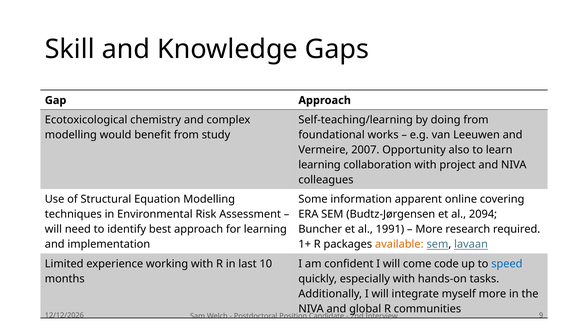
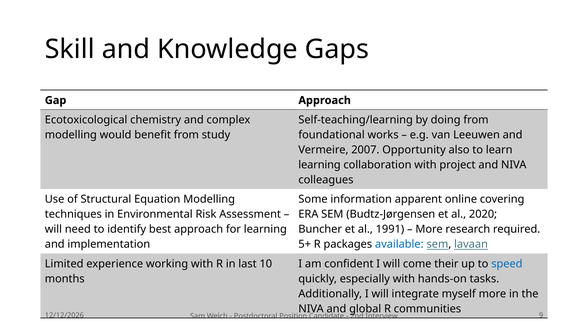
2094: 2094 -> 2020 (483, 214)
1+: 1+ -> 5+ (305, 244)
available colour: orange -> blue (399, 244)
code: code -> their (446, 264)
